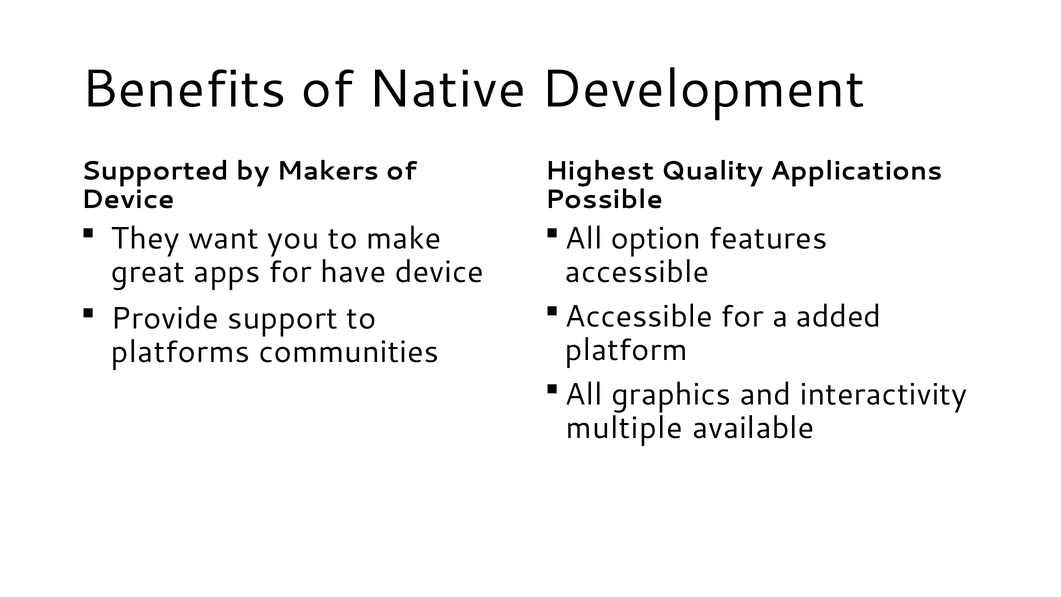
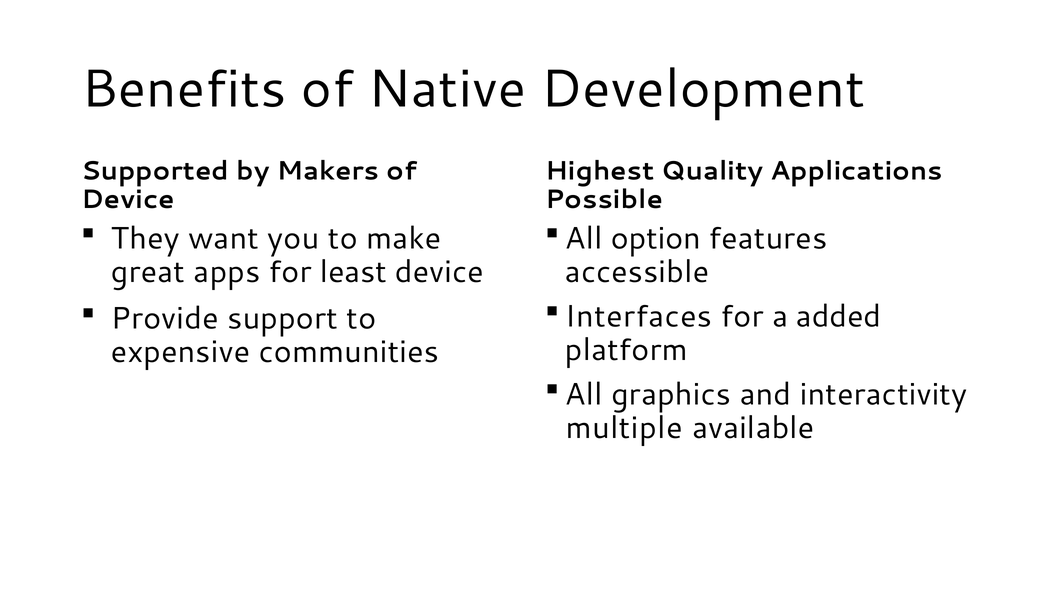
have: have -> least (353, 272)
Accessible: Accessible -> Interfaces (639, 316)
platforms: platforms -> expensive (181, 352)
